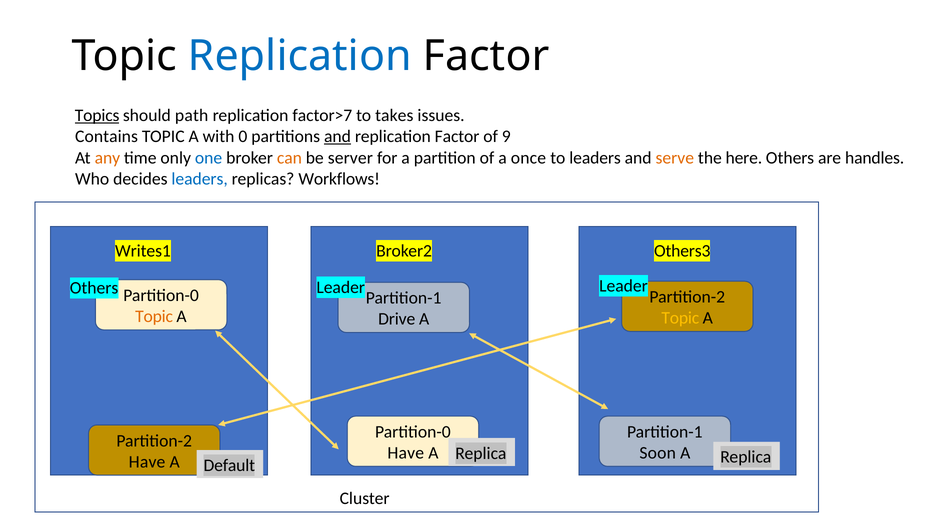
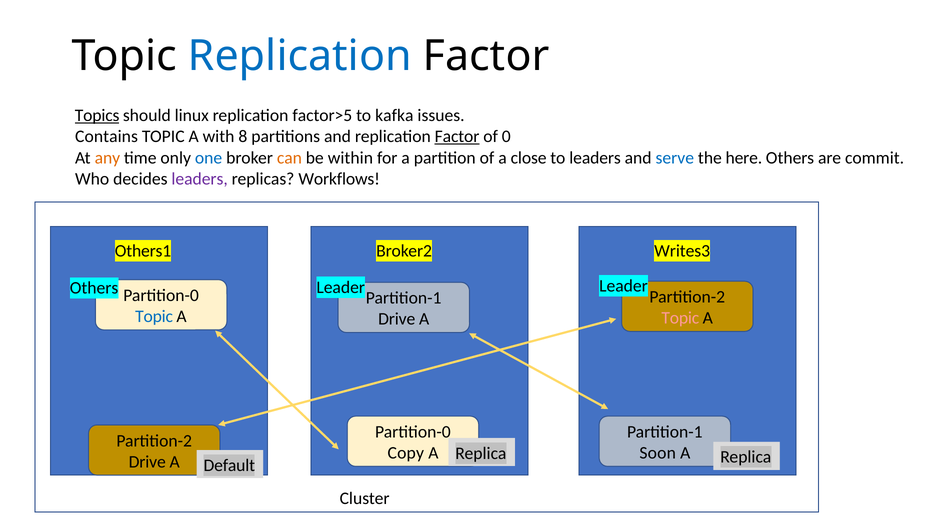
path: path -> linux (192, 115)
factor>7: factor>7 -> factor>5 (322, 115)
takes: takes -> kafka (394, 115)
0: 0 -> 8 (243, 137)
and underline: present -> none (337, 137)
Factor underline: none -> present (457, 137)
9: 9 -> 0 (506, 137)
server: server -> within (350, 158)
once: once -> close (529, 158)
serve colour: orange -> blue (675, 158)
handles: handles -> commit (875, 158)
leaders colour: blue -> purple (200, 179)
Writes1: Writes1 -> Others1 (143, 251)
Others3: Others3 -> Writes3 (682, 251)
Topic colour: orange -> blue (154, 317)
Topic colour: yellow -> pink (680, 318)
Have: Have -> Copy (406, 453)
Have: Have -> Drive (147, 462)
